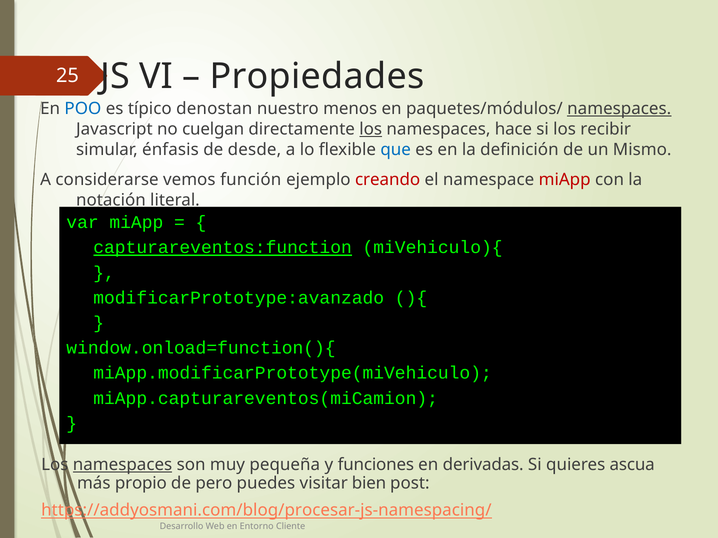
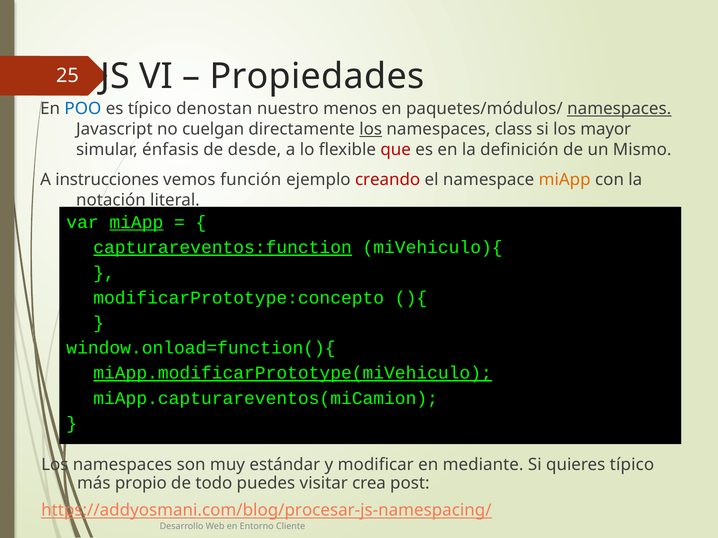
hace: hace -> class (513, 129)
recibir: recibir -> mayor (606, 129)
que colour: blue -> red (396, 150)
considerarse: considerarse -> instrucciones (107, 180)
miApp colour: red -> orange (565, 180)
miApp underline: none -> present (136, 223)
modificarPrototype:avanzado: modificarPrototype:avanzado -> modificarPrototype:concepto (239, 298)
miApp.modificarPrototype(miVehiculo underline: none -> present (293, 373)
namespaces underline: present -> none (123, 465)
pequeña: pequeña -> estándar (285, 465)
funciones: funciones -> modificar (376, 465)
derivadas: derivadas -> mediante (483, 465)
quieres ascua: ascua -> típico (632, 465)
pero: pero -> todo (214, 483)
bien: bien -> crea (369, 483)
